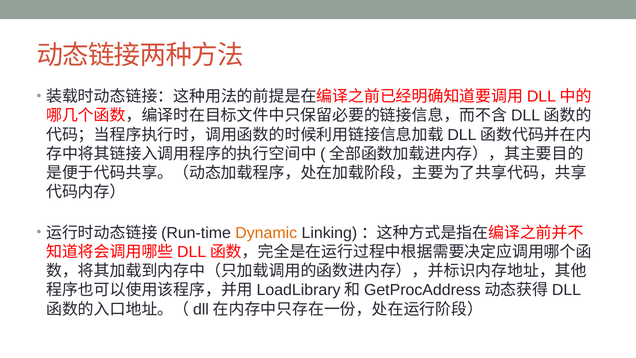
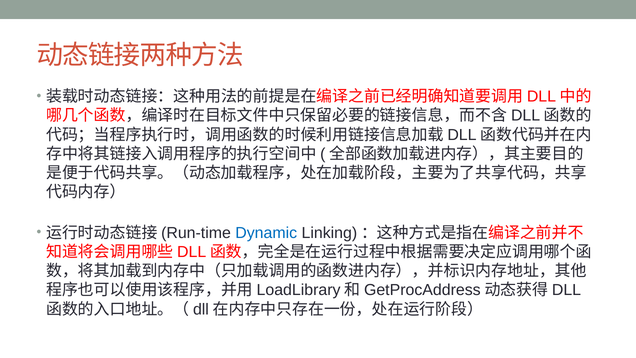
Dynamic colour: orange -> blue (266, 233)
